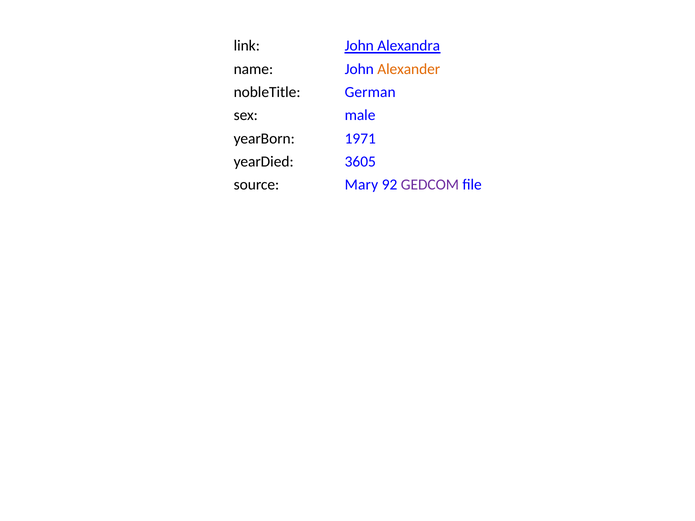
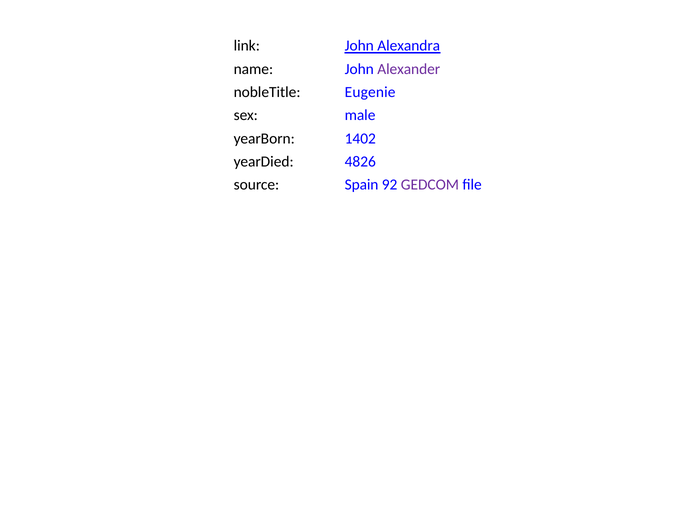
Alexander colour: orange -> purple (409, 69)
German: German -> Eugenie (370, 92)
1971: 1971 -> 1402 (360, 138)
3605: 3605 -> 4826 (360, 162)
Mary: Mary -> Spain (362, 185)
